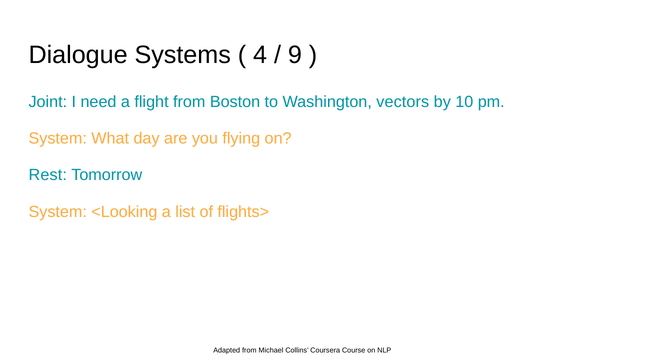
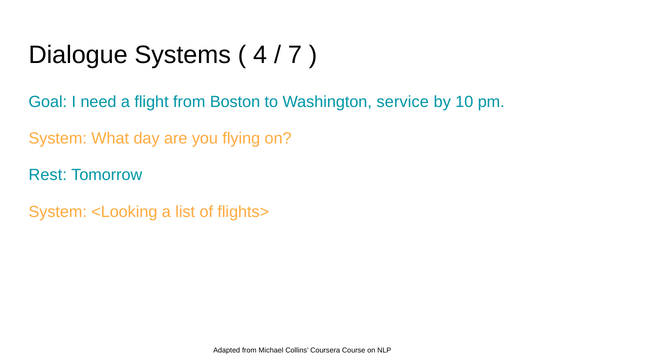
9: 9 -> 7 (295, 55)
Joint: Joint -> Goal (48, 102)
vectors: vectors -> service (403, 102)
